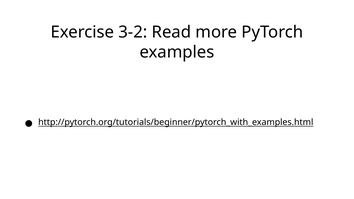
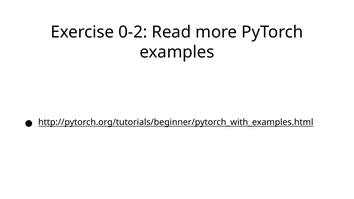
3-2: 3-2 -> 0-2 (133, 32)
